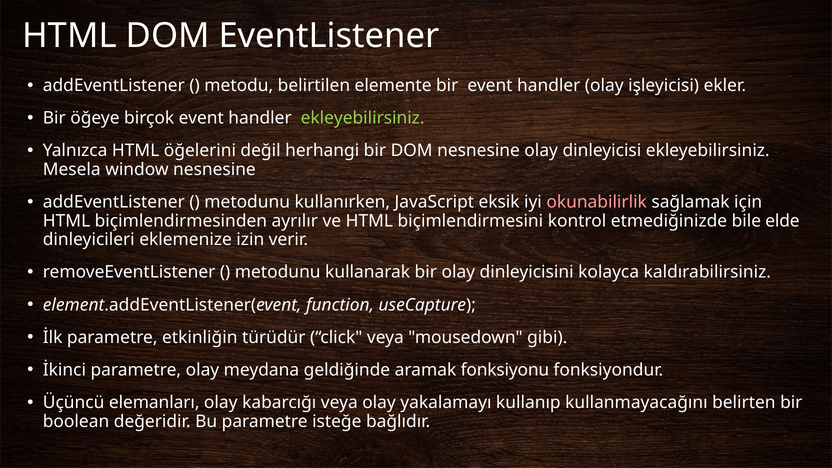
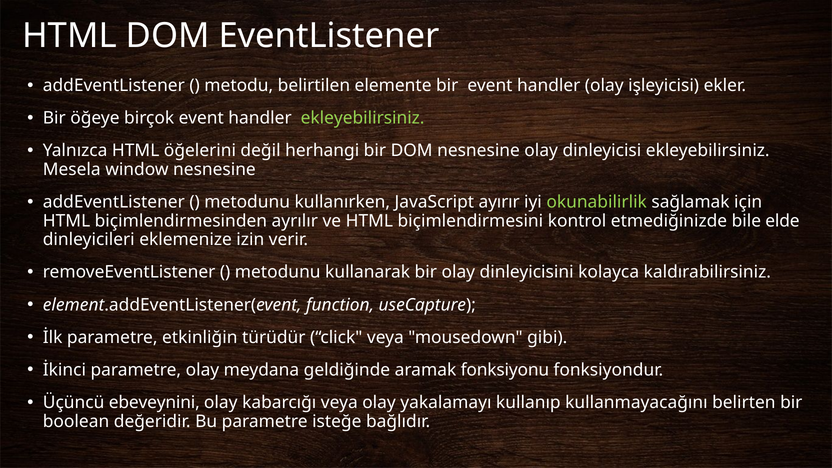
eksik: eksik -> ayırır (499, 202)
okunabilirlik colour: pink -> light green (597, 202)
elemanları: elemanları -> ebeveynini (154, 403)
